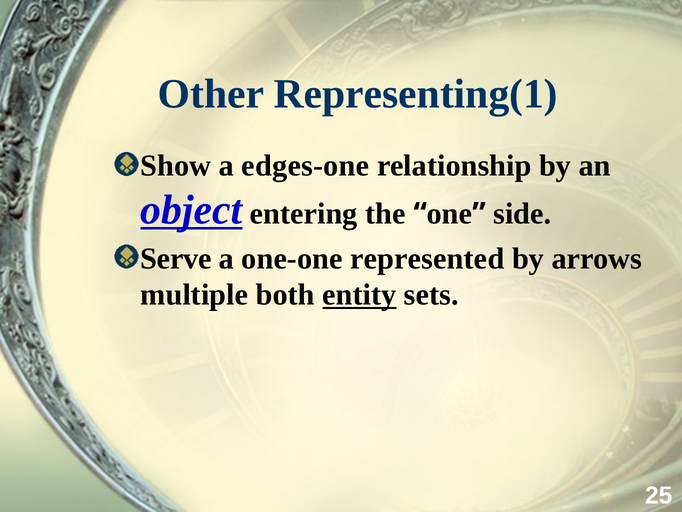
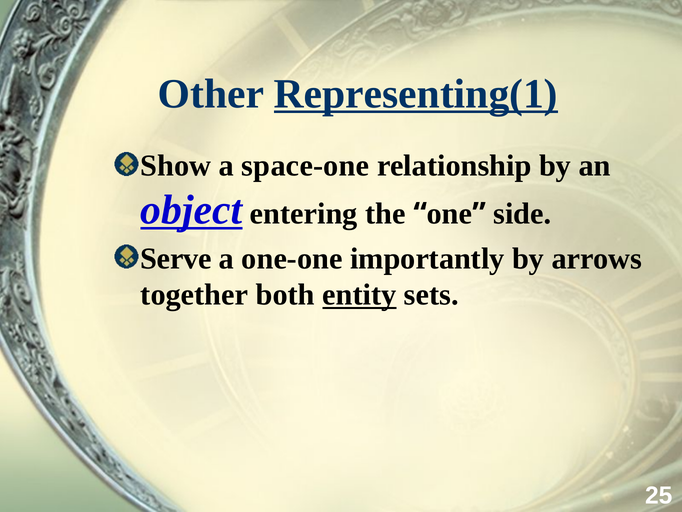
Representing(1 underline: none -> present (416, 94)
edges-one: edges-one -> space-one (305, 166)
represented: represented -> importantly (427, 258)
multiple: multiple -> together (194, 295)
